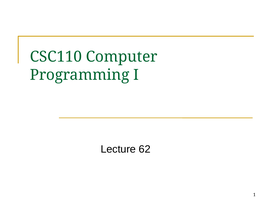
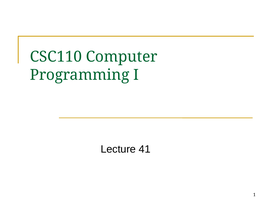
62: 62 -> 41 (145, 149)
